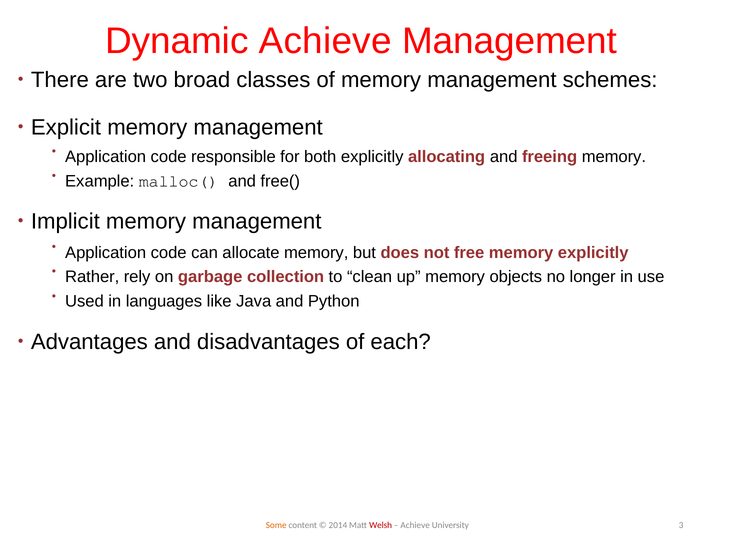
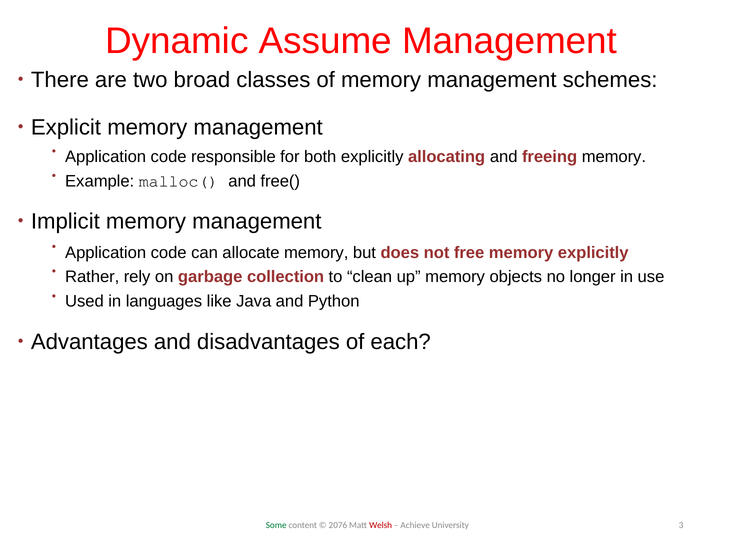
Dynamic Achieve: Achieve -> Assume (325, 41)
Some colour: orange -> green (276, 525)
2014: 2014 -> 2076 (338, 525)
